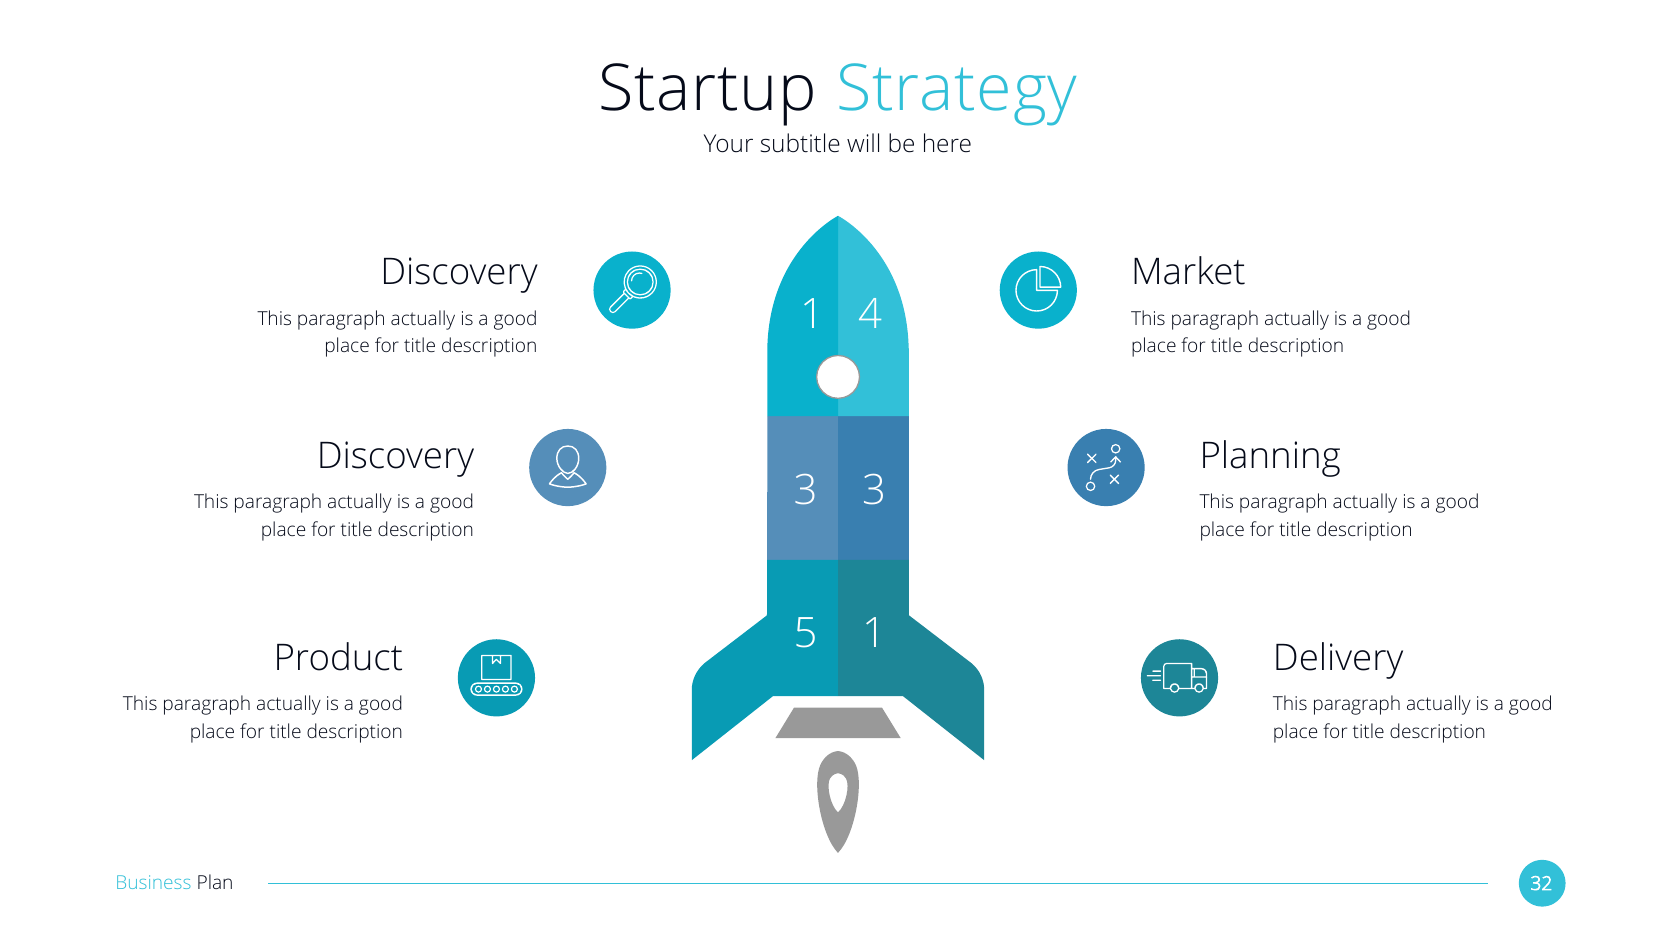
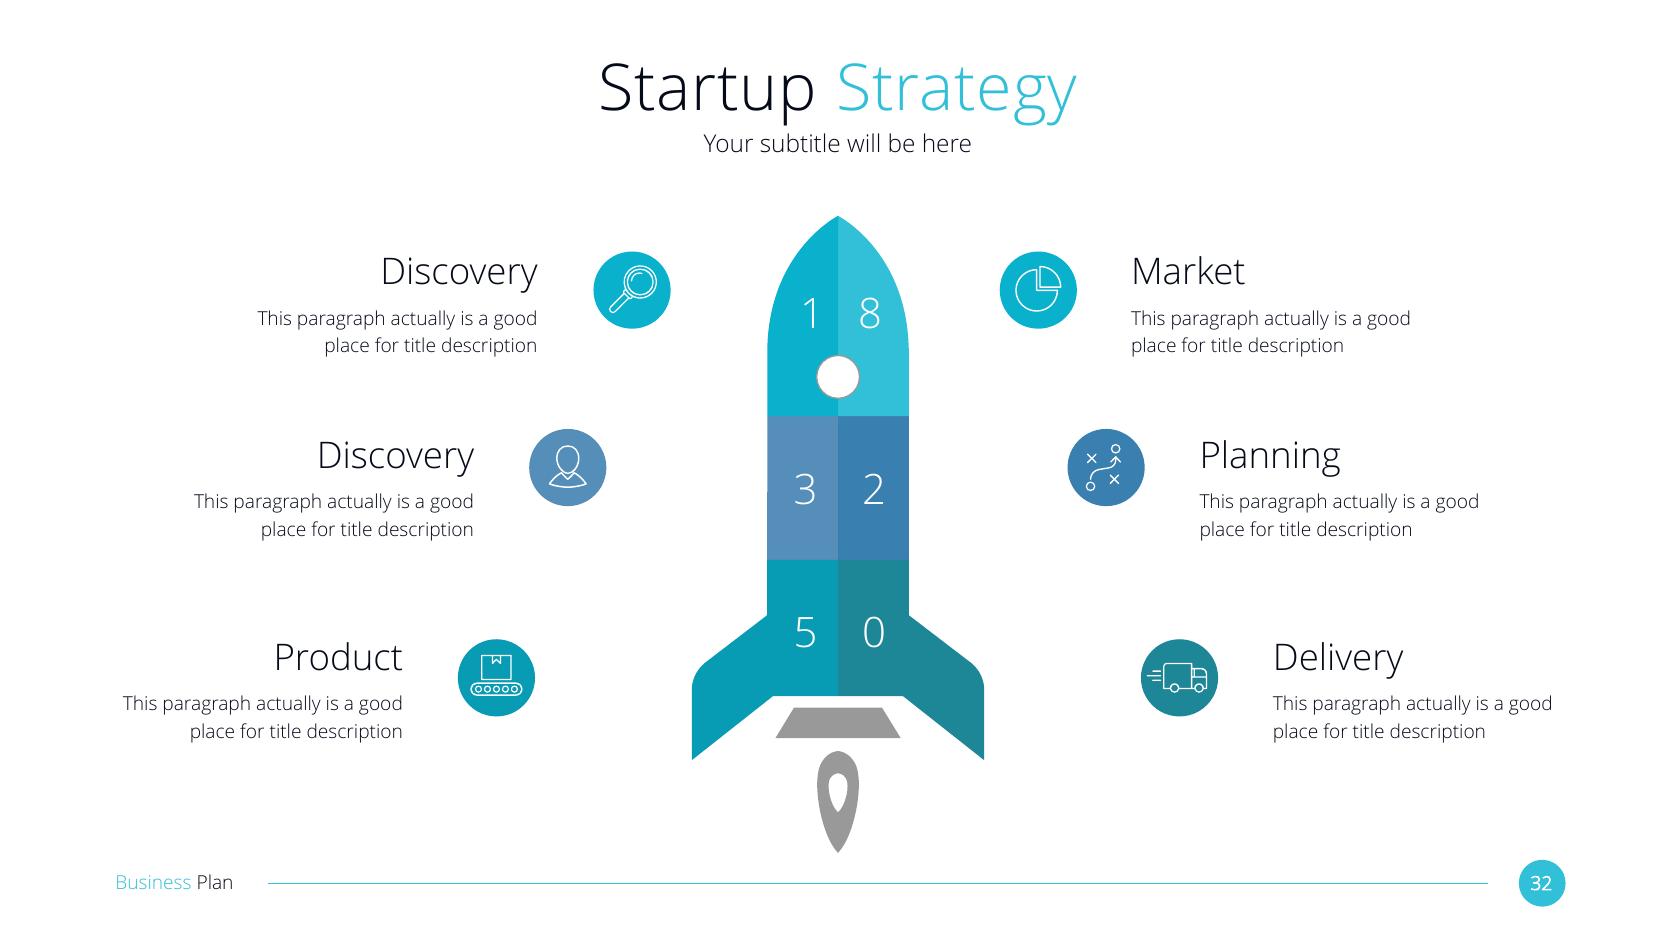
4: 4 -> 8 (870, 314)
3 3: 3 -> 2 (874, 490)
5 1: 1 -> 0 (874, 634)
